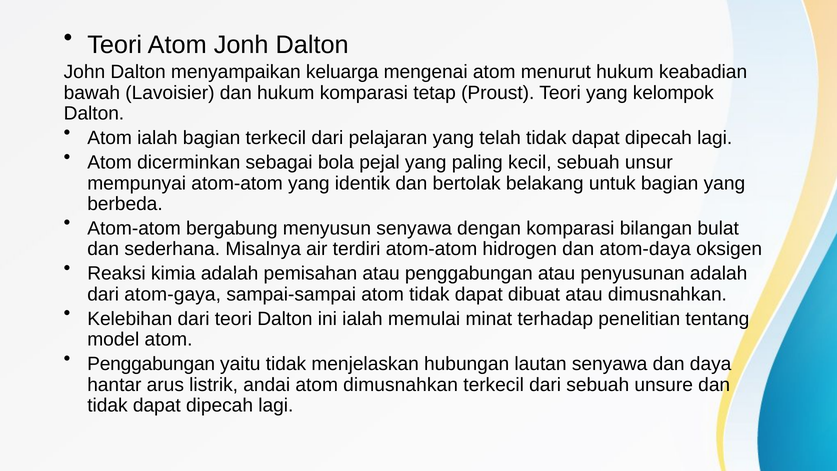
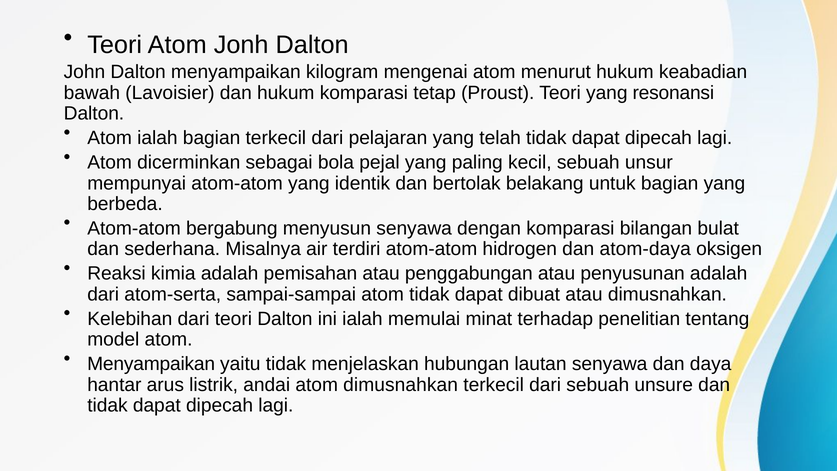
keluarga: keluarga -> kilogram (342, 72)
kelompok: kelompok -> resonansi (673, 93)
atom-gaya: atom-gaya -> atom-serta (173, 294)
Penggabungan: Penggabungan -> Menyampaikan (151, 364)
